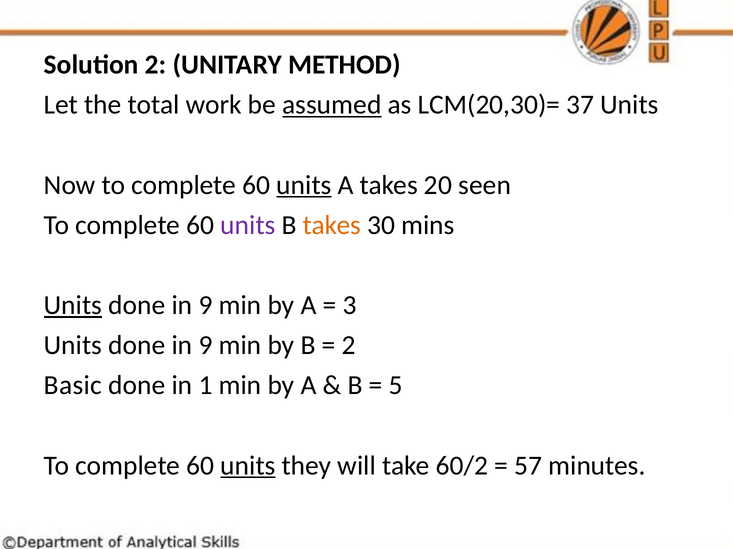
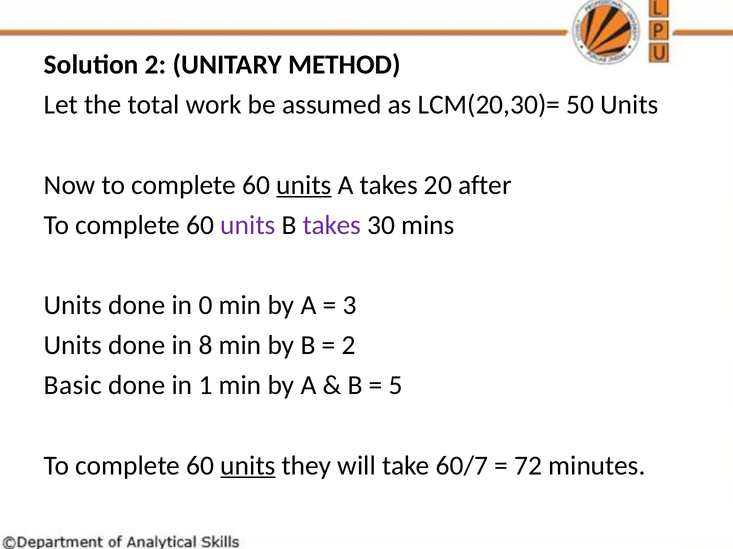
assumed underline: present -> none (332, 105)
37: 37 -> 50 (580, 105)
seen: seen -> after (485, 185)
takes colour: orange -> purple (332, 225)
Units underline: present -> none (73, 306)
9: 9 -> 0 (206, 306)
9: 9 -> 8 (206, 346)
60/2: 60/2 -> 60/7 (462, 466)
57: 57 -> 72 (528, 466)
